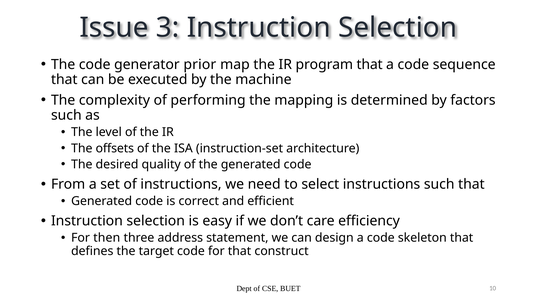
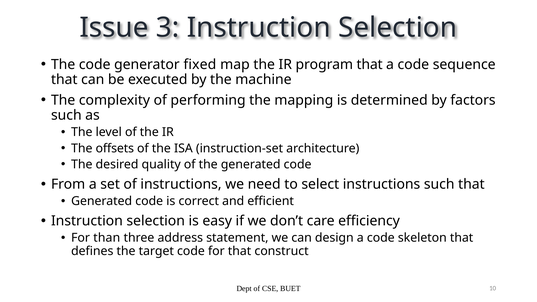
prior: prior -> fixed (200, 64)
then: then -> than (107, 238)
